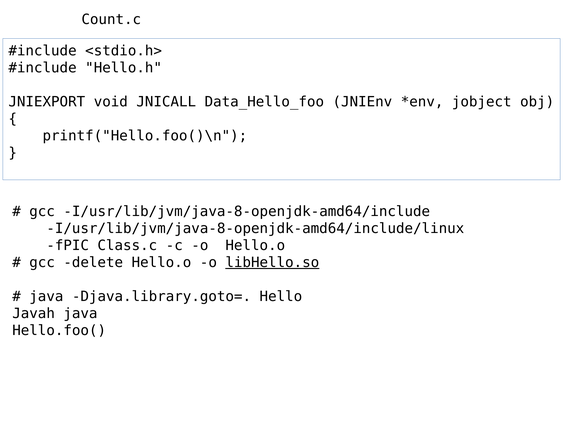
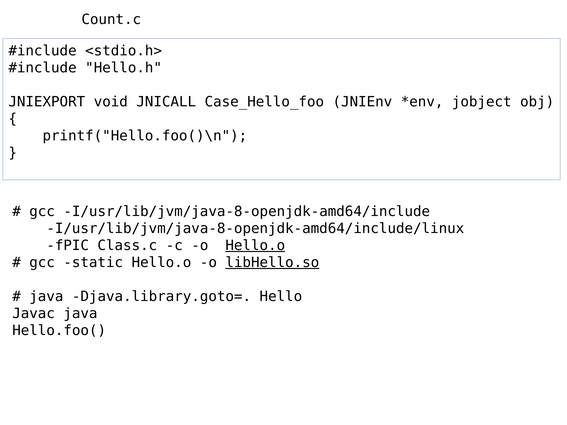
Data_Hello_foo: Data_Hello_foo -> Case_Hello_foo (264, 102)
Hello.o underline: none -> present (255, 246)
delete: delete -> static (93, 263)
Javah: Javah -> Javac (34, 314)
